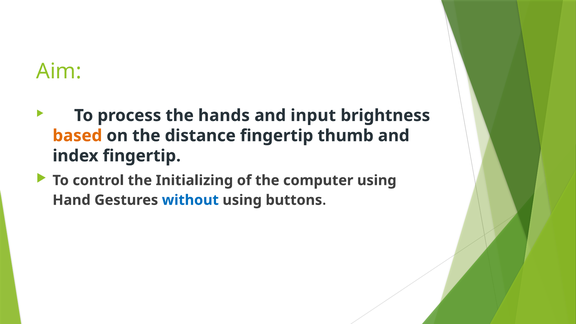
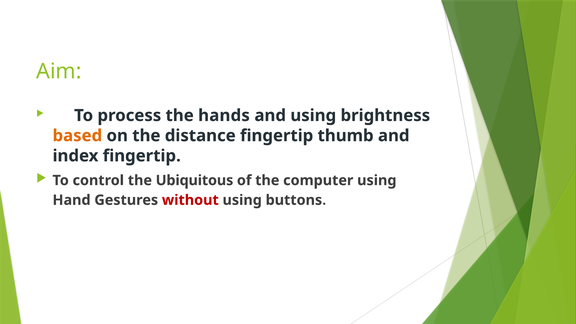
and input: input -> using (313, 115)
Initializing: Initializing -> Ubiquitous (194, 180)
without colour: blue -> red (190, 200)
